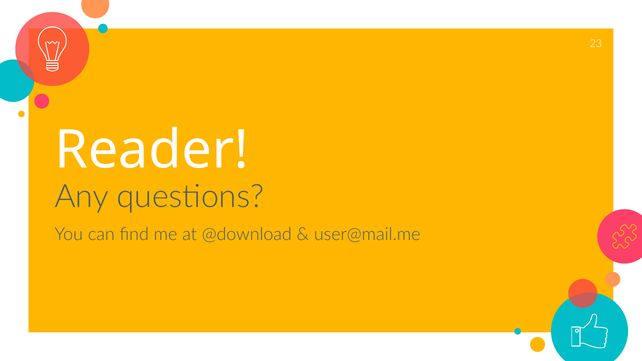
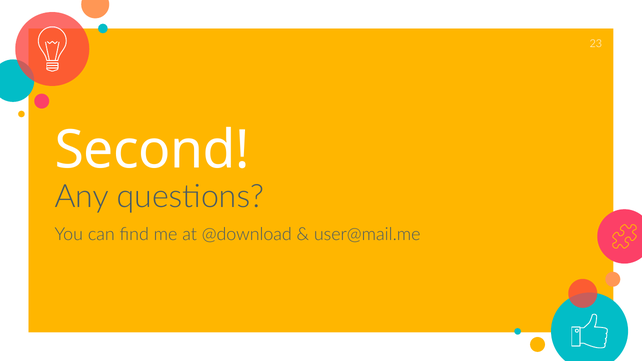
Reader: Reader -> Second (152, 150)
